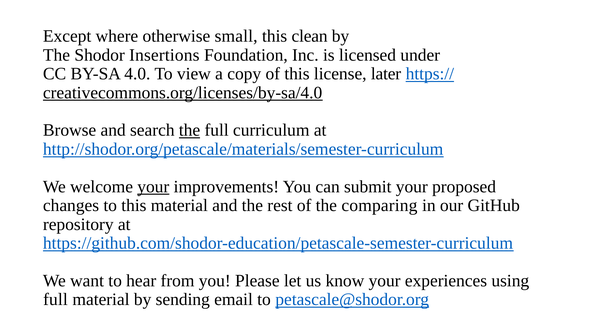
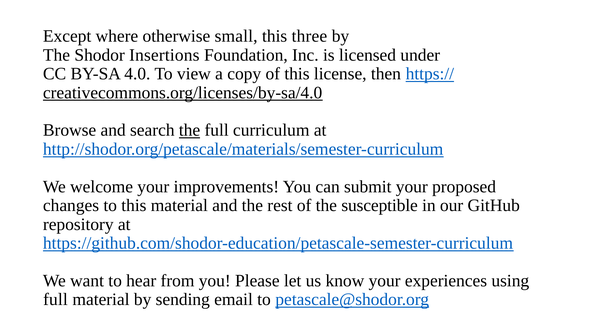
clean: clean -> three (309, 36)
later: later -> then (386, 74)
your underline: present -> none (153, 187)
comparing: comparing -> susceptible (380, 206)
